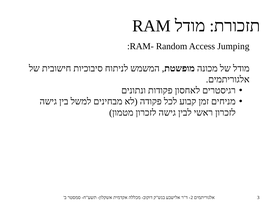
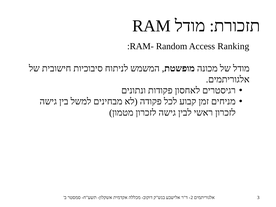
Jumping: Jumping -> Ranking (233, 46)
